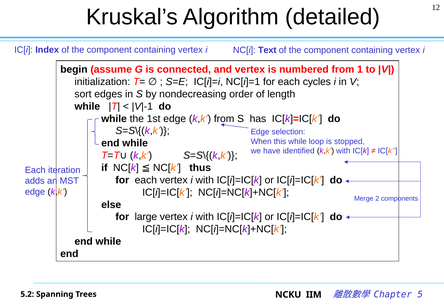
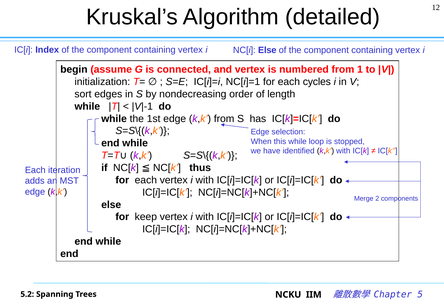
NC[i Text: Text -> Else (267, 50)
large: large -> keep (146, 217)
